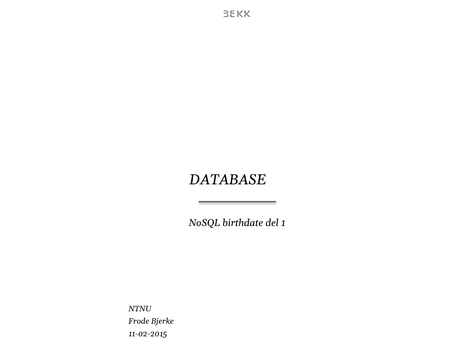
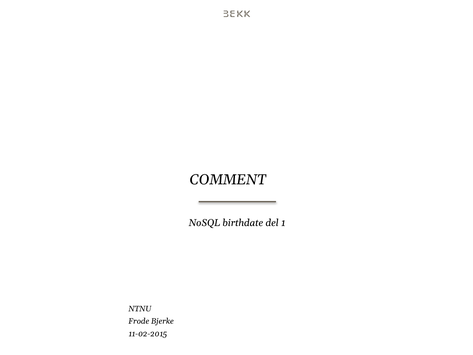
DATABASE: DATABASE -> COMMENT (228, 179)
